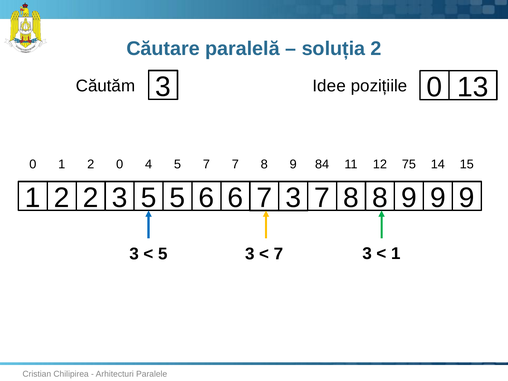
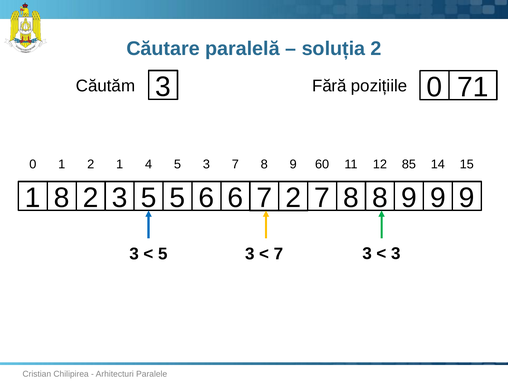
13: 13 -> 71 (473, 87)
Idee: Idee -> Fără (329, 86)
1 2 0: 0 -> 1 (120, 164)
4 5 7: 7 -> 3 (206, 164)
84: 84 -> 60 (322, 164)
75: 75 -> 85 (409, 164)
2: 2 -> 8 (62, 198)
6 7 3: 3 -> 2 (293, 198)
1: 1 -> 3 (396, 253)
